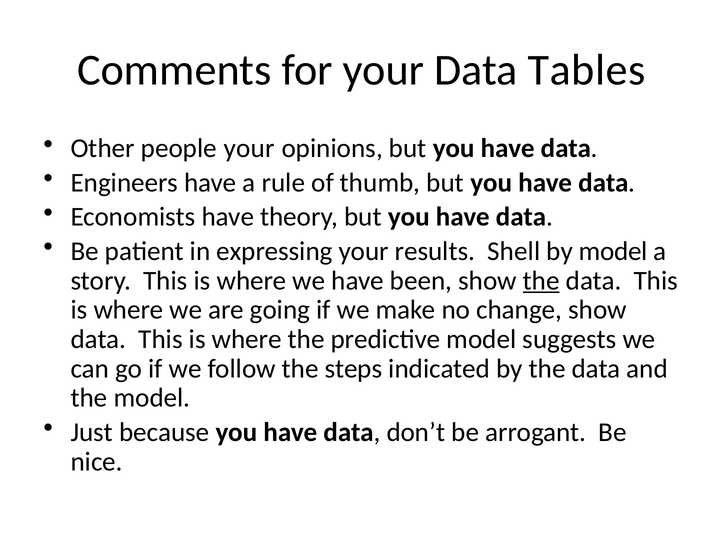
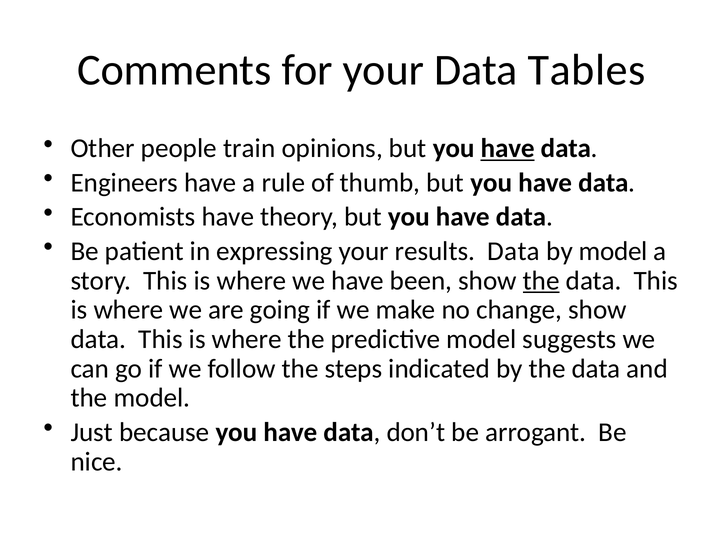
people your: your -> train (249, 149)
have underline: none -> present (508, 149)
results Shell: Shell -> Data (514, 251)
